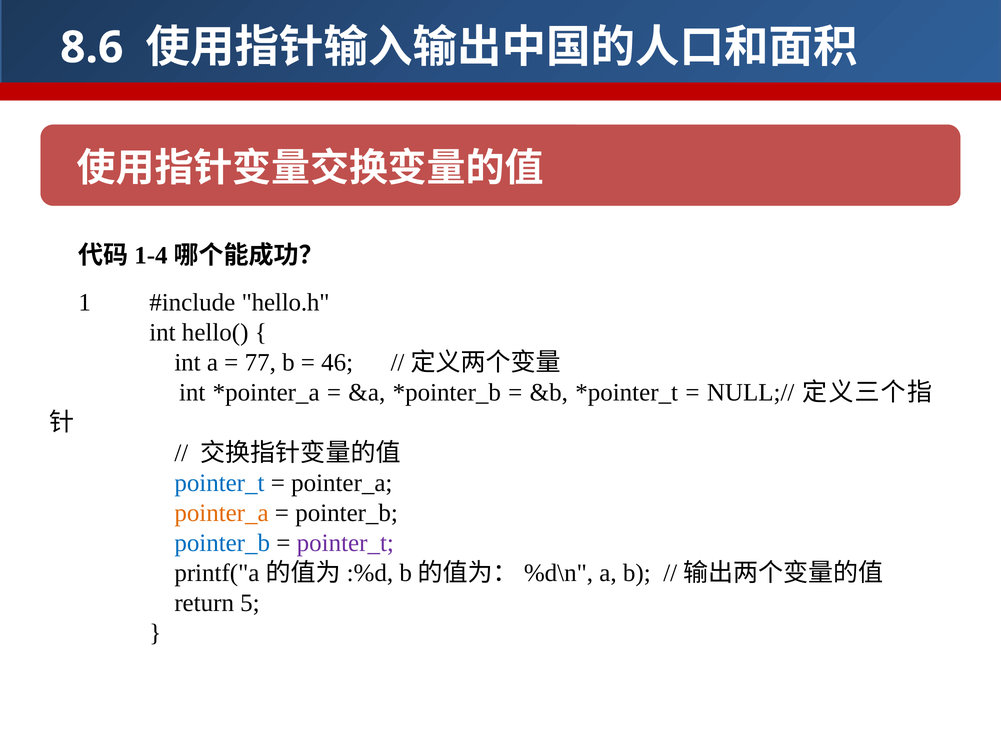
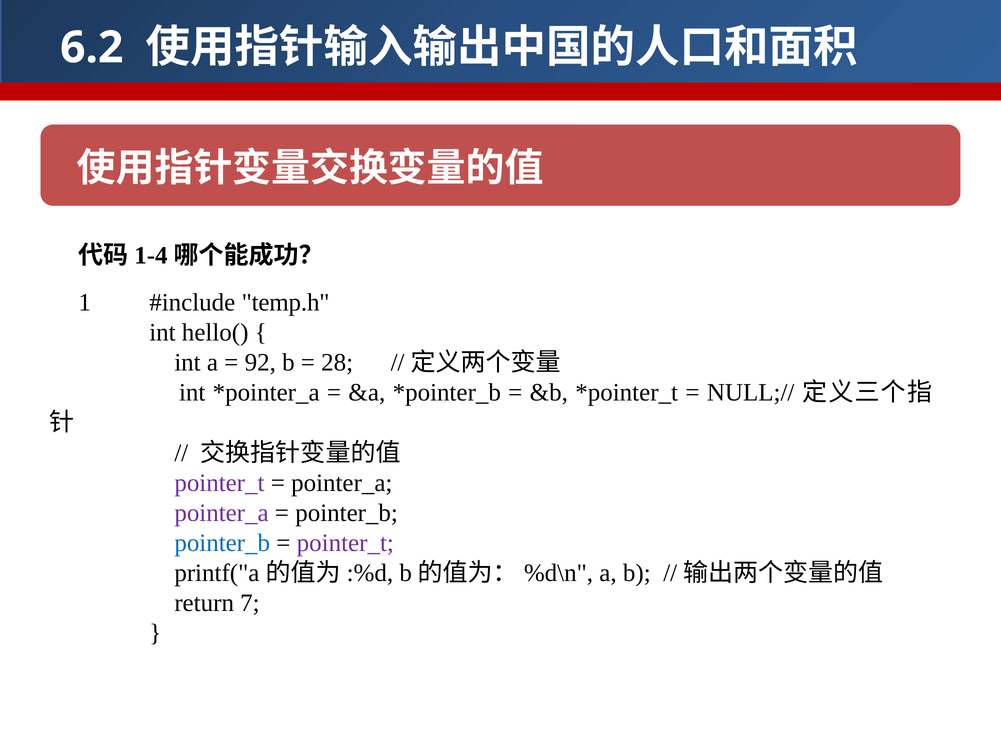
8.6: 8.6 -> 6.2 (92, 48)
hello.h: hello.h -> temp.h (286, 302)
77: 77 -> 92 (260, 363)
46: 46 -> 28 (337, 363)
pointer_t colour: blue -> purple (219, 483)
pointer_a colour: orange -> purple (222, 513)
5: 5 -> 7 (250, 603)
